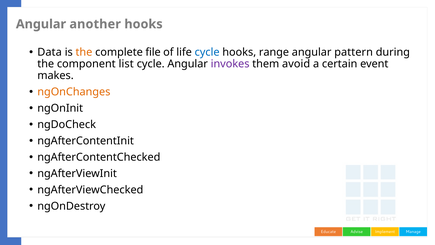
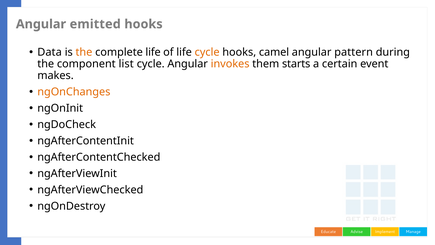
another: another -> emitted (95, 24)
complete file: file -> life (153, 52)
cycle colour: blue -> orange (207, 52)
range: range -> camel (274, 52)
invokes colour: purple -> orange (230, 64)
avoid: avoid -> starts (296, 64)
